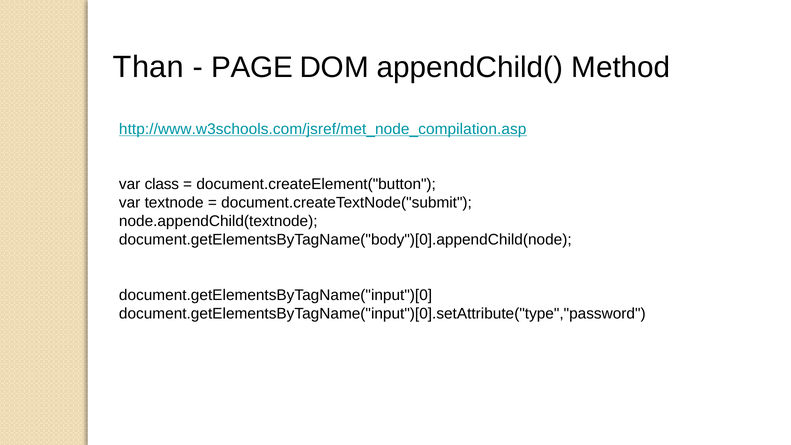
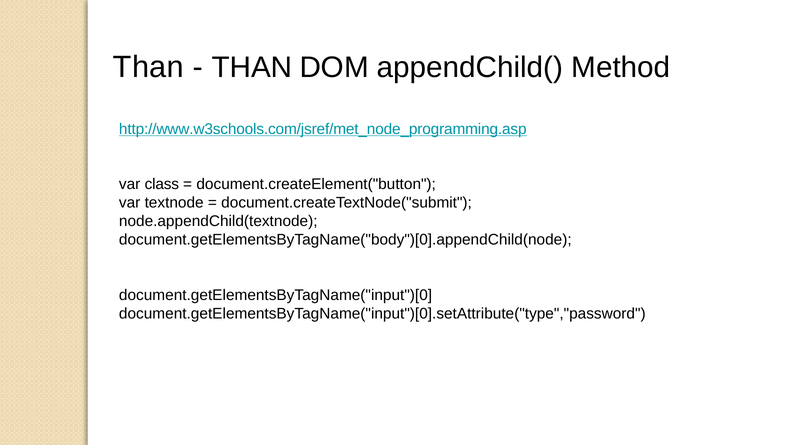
PAGE: PAGE -> THAN (252, 67)
http://www.w3schools.com/jsref/met_node_compilation.asp: http://www.w3schools.com/jsref/met_node_compilation.asp -> http://www.w3schools.com/jsref/met_node_programming.asp (323, 129)
